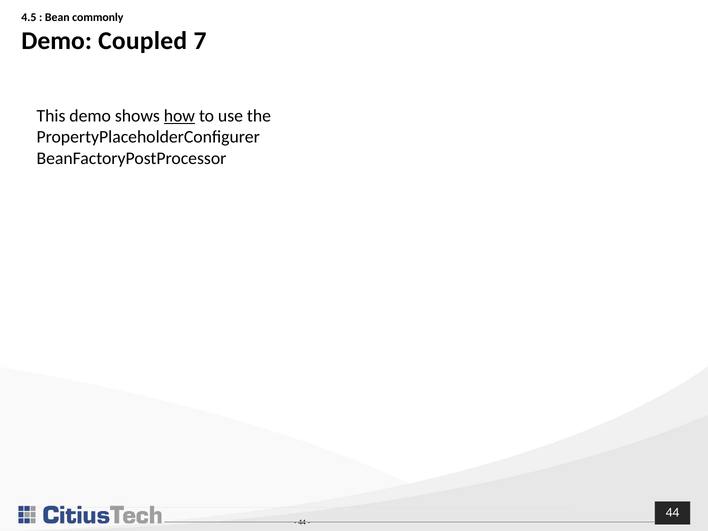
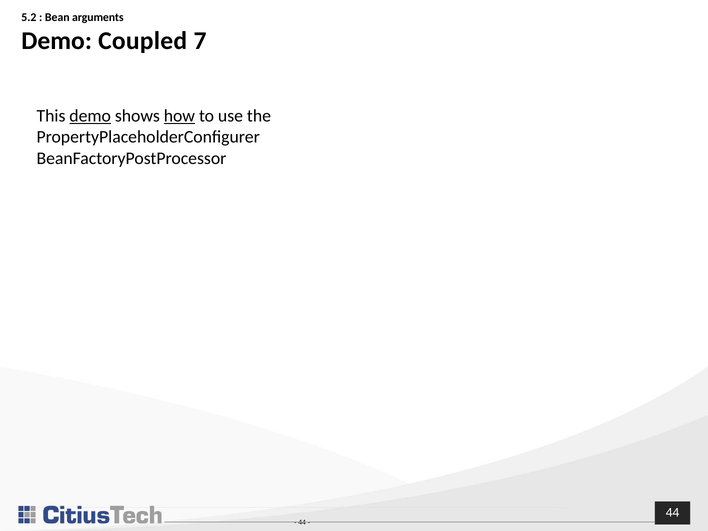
4.5: 4.5 -> 5.2 (29, 17)
commonly: commonly -> arguments (98, 17)
demo underline: none -> present (90, 116)
